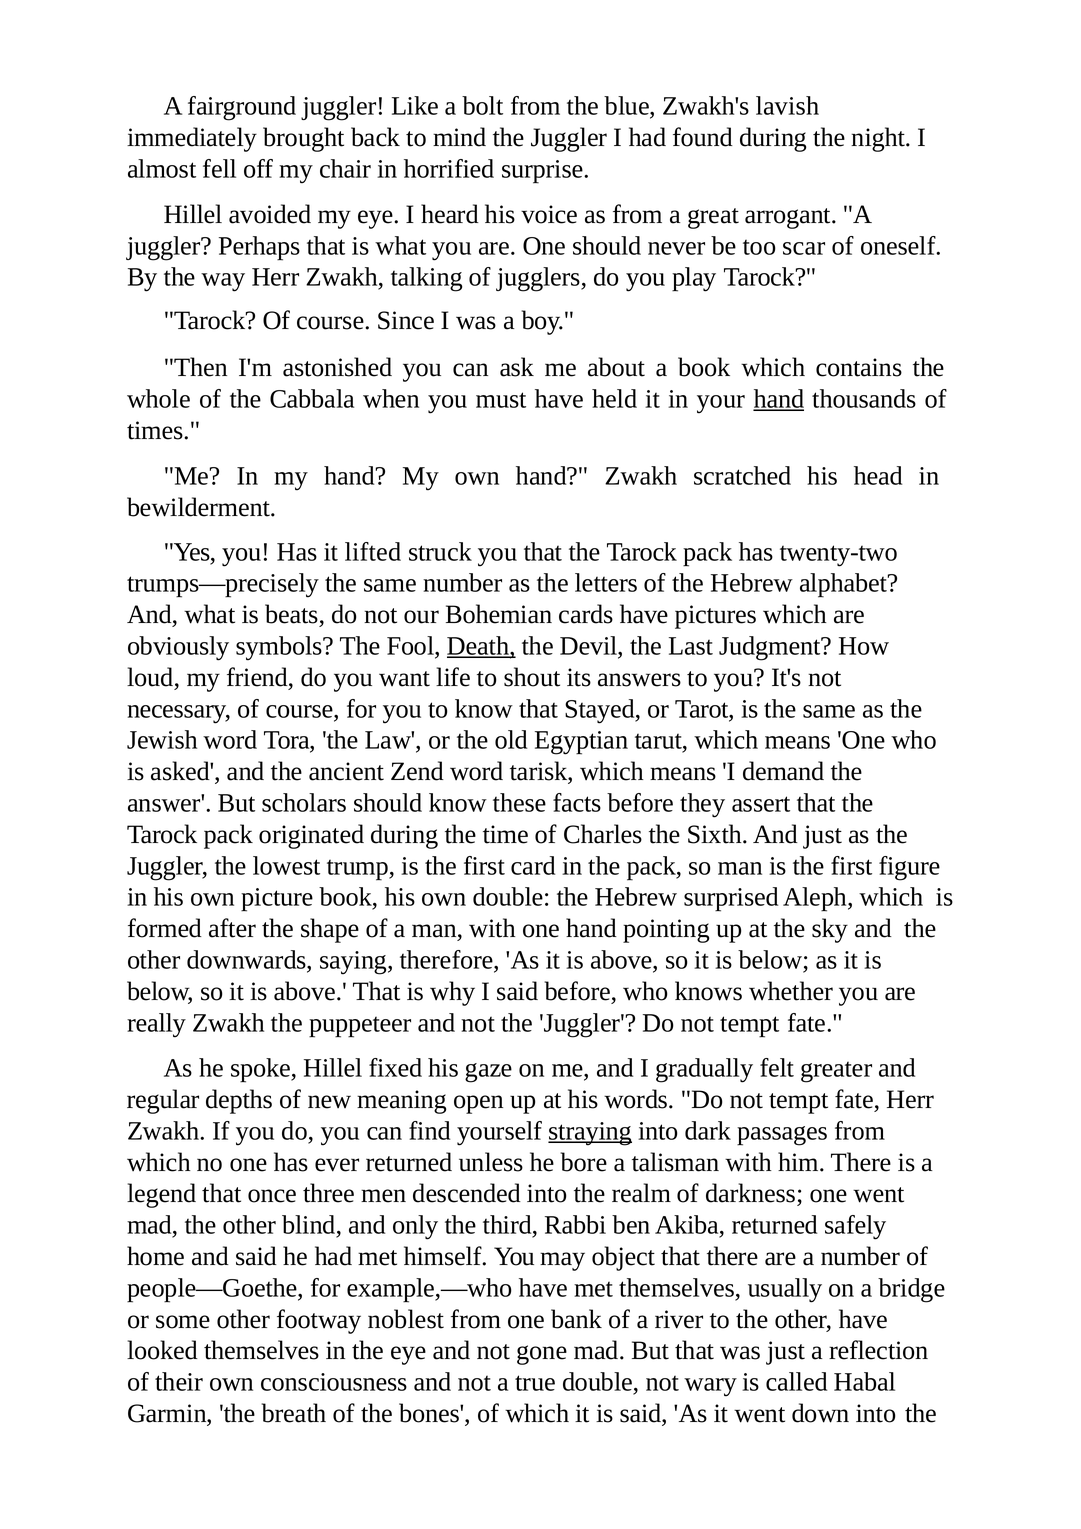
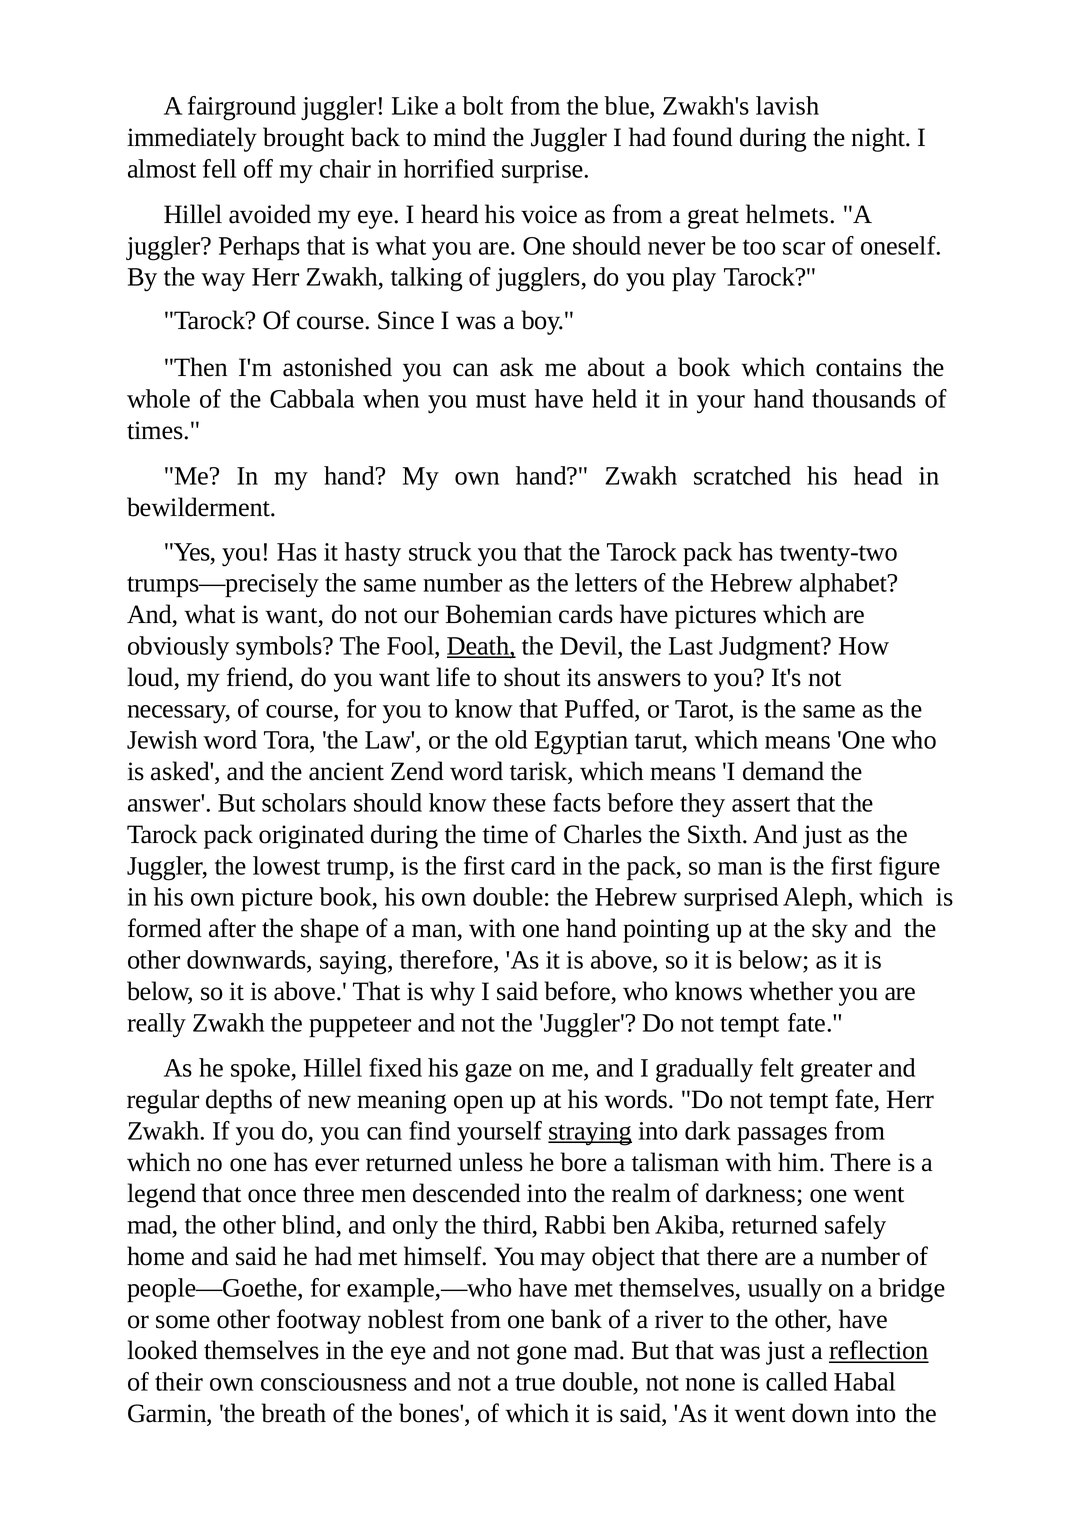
arrogant: arrogant -> helmets (791, 215)
hand underline: present -> none (779, 399)
lifted: lifted -> hasty (373, 552)
is beats: beats -> want (295, 615)
Stayed: Stayed -> Puffed (603, 709)
reflection underline: none -> present (879, 1351)
wary: wary -> none (711, 1383)
